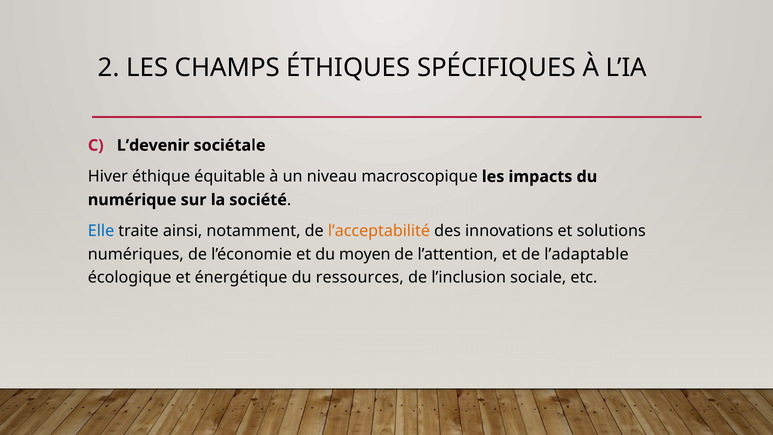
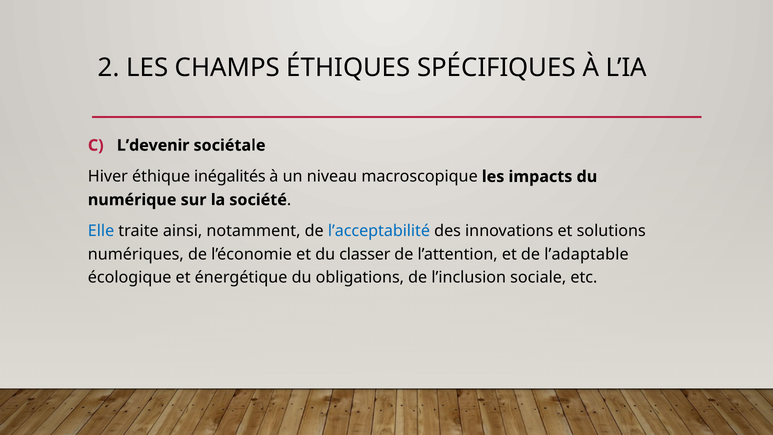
équitable: équitable -> inégalités (230, 177)
l’acceptabilité colour: orange -> blue (379, 231)
moyen: moyen -> classer (365, 254)
ressources: ressources -> obligations (360, 277)
